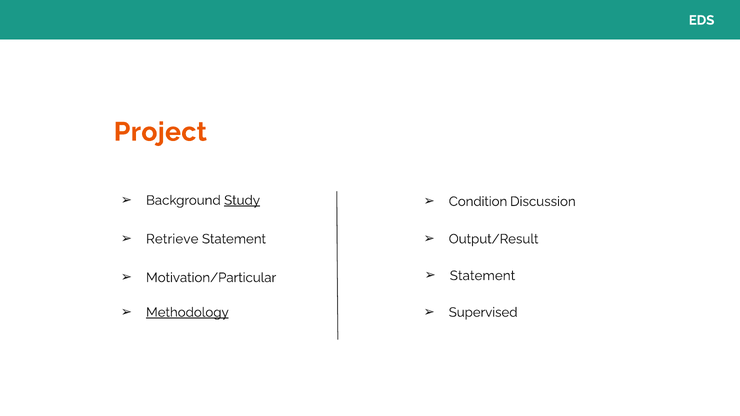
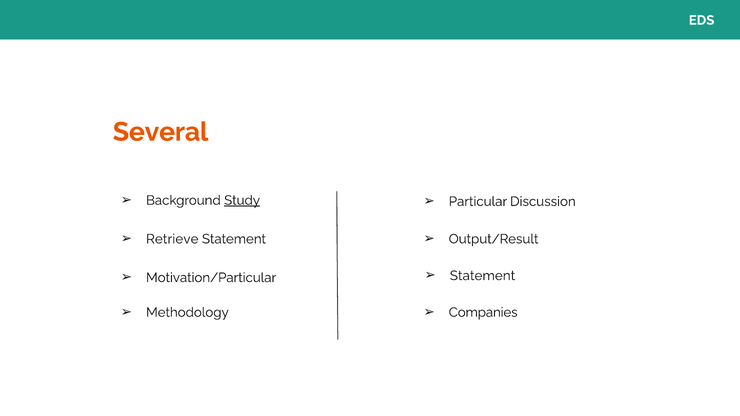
Project: Project -> Several (161, 132)
Condition: Condition -> Particular (478, 202)
Methodology underline: present -> none (187, 313)
Supervised: Supervised -> Companies (483, 313)
